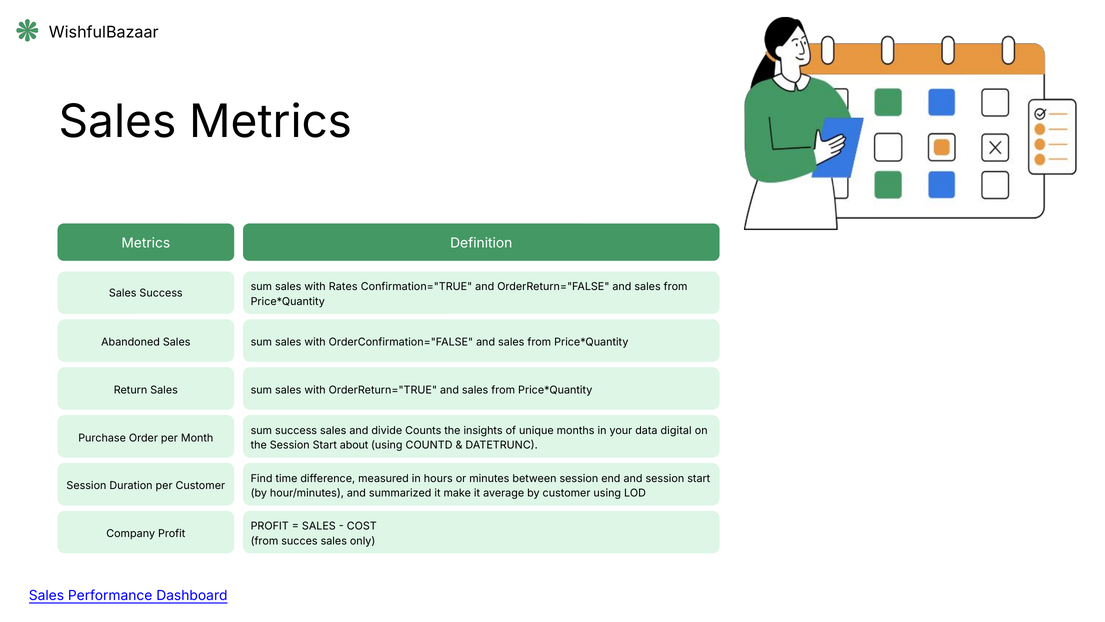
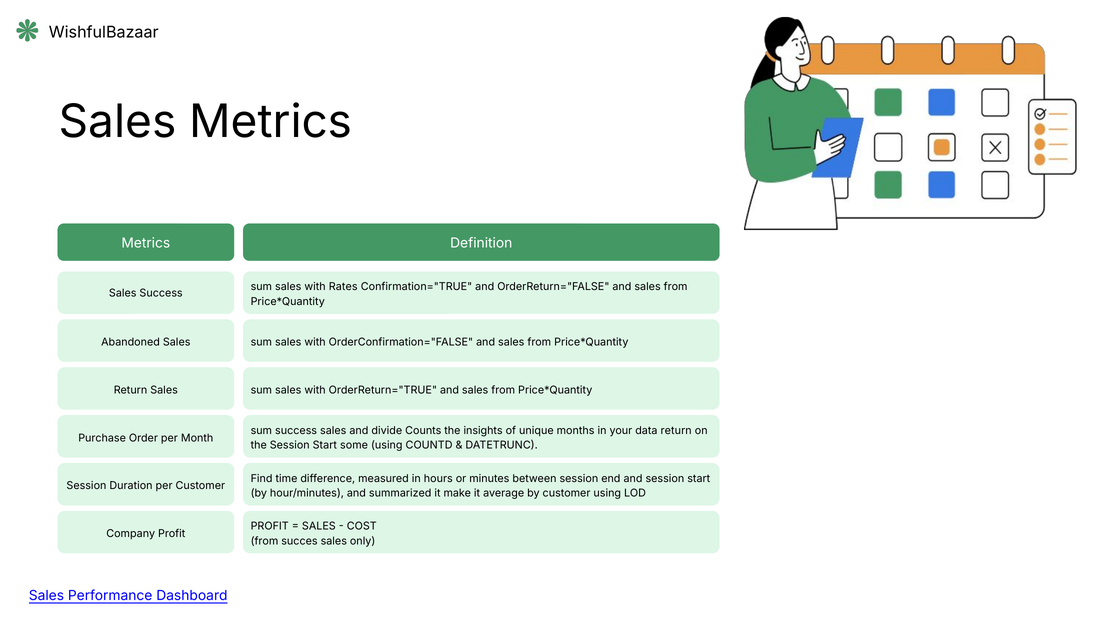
data digital: digital -> return (676, 430)
about: about -> some (354, 445)
